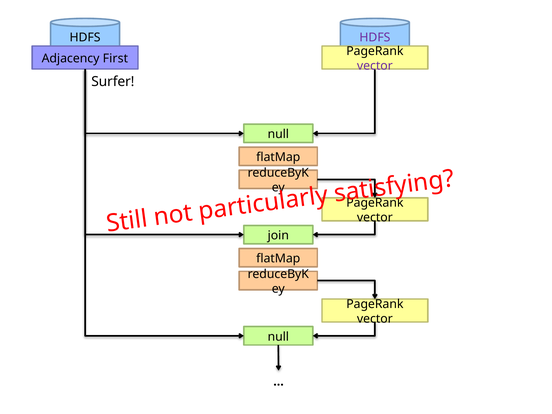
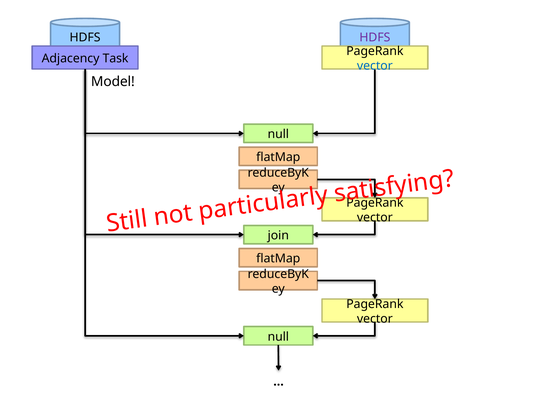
First: First -> Task (116, 58)
vector colour: purple -> blue (375, 66)
Surfer: Surfer -> Model (113, 82)
